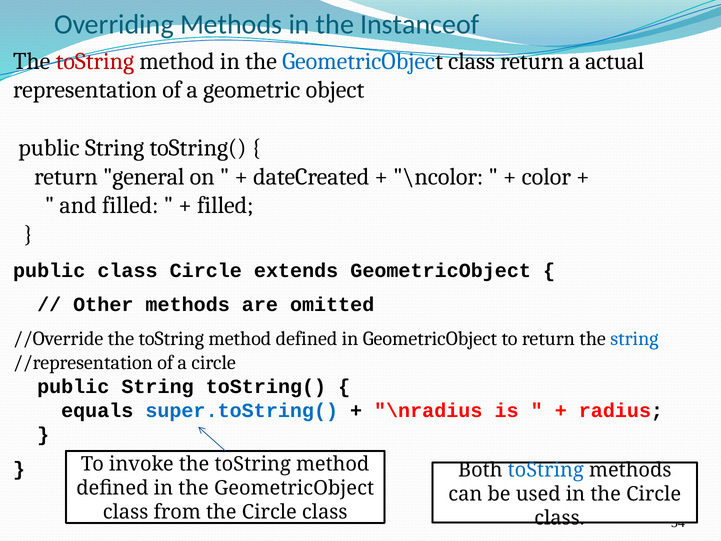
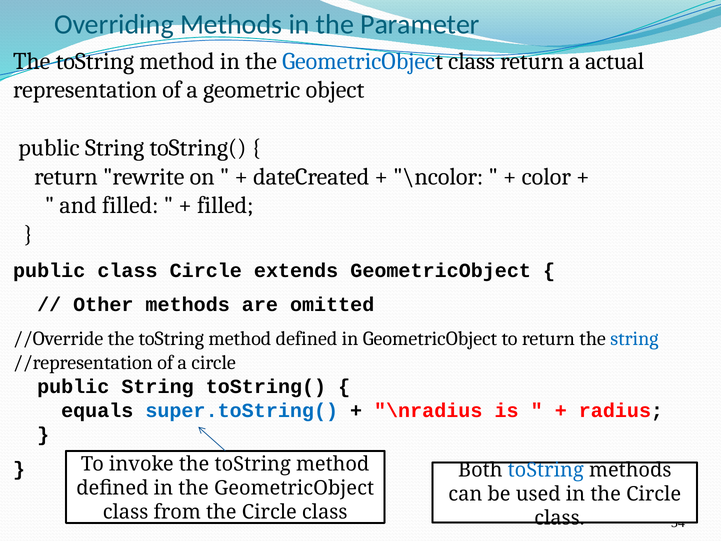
Instanceof: Instanceof -> Parameter (420, 25)
toString colour: red -> black (95, 61)
general: general -> rewrite (144, 176)
